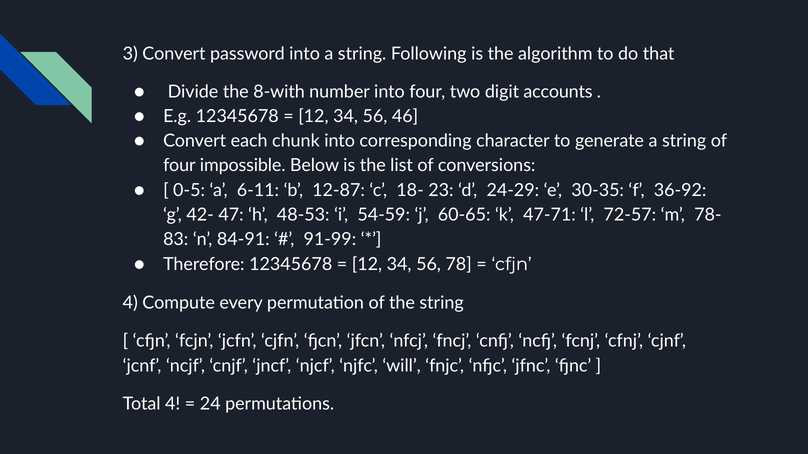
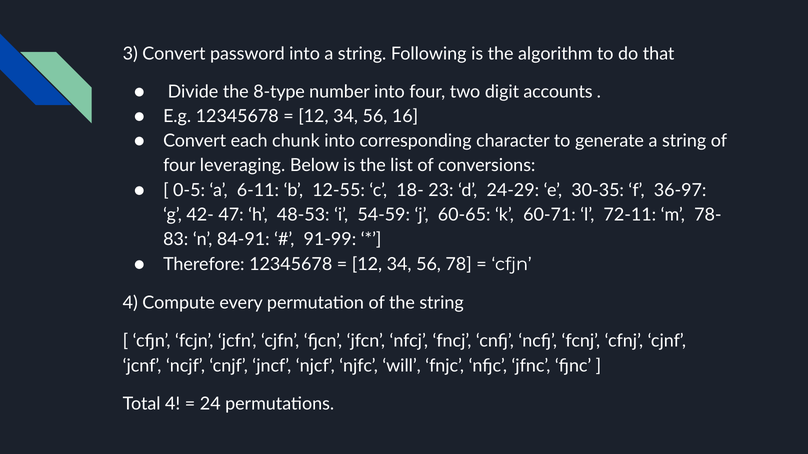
8-with: 8-with -> 8-type (279, 92)
46: 46 -> 16 (405, 116)
impossible: impossible -> leveraging (243, 166)
12-87: 12-87 -> 12-55 (339, 190)
36-92: 36-92 -> 36-97 (680, 190)
47-71: 47-71 -> 60-71 (549, 215)
72-57: 72-57 -> 72-11 (630, 215)
